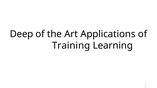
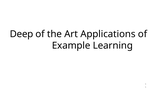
Training: Training -> Example (71, 46)
